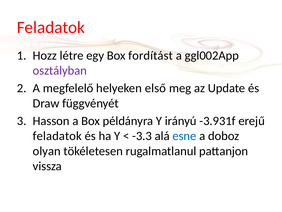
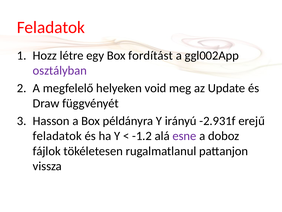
első: első -> void (155, 88)
-3.931f: -3.931f -> -2.931f (217, 121)
-3.3: -3.3 -> -1.2 (142, 136)
esne colour: blue -> purple (184, 136)
olyan: olyan -> fájlok (47, 151)
